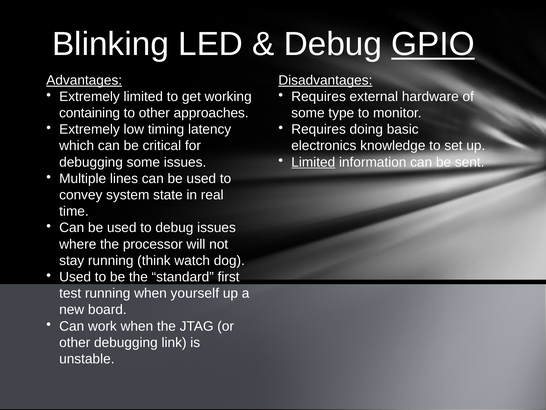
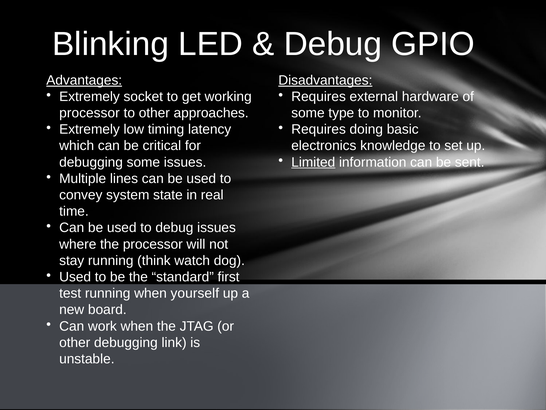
GPIO underline: present -> none (433, 44)
Extremely limited: limited -> socket (143, 96)
containing: containing -> processor (89, 113)
